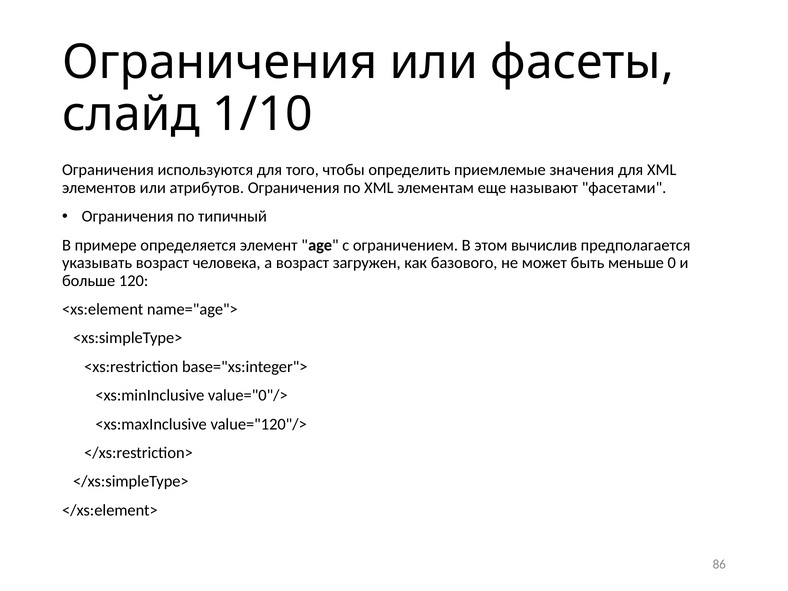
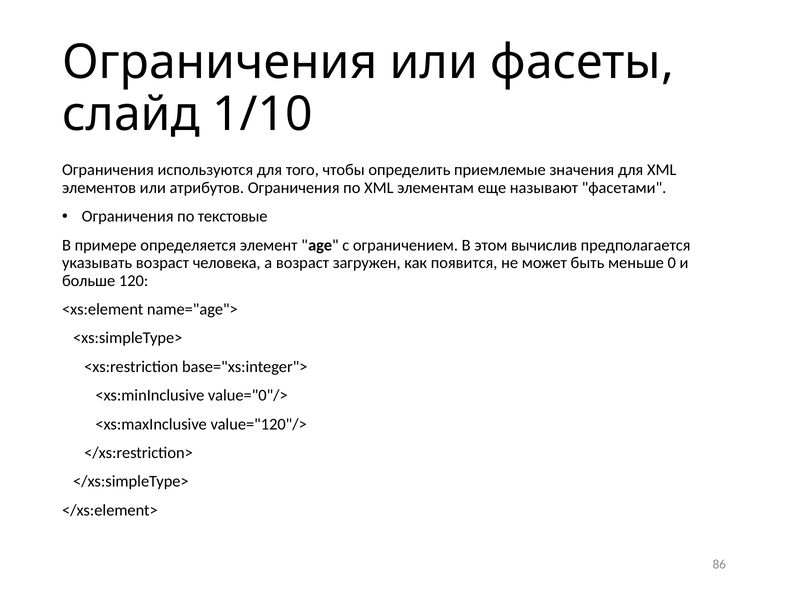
типичный: типичный -> текстовые (233, 216)
базового: базового -> появится (464, 263)
